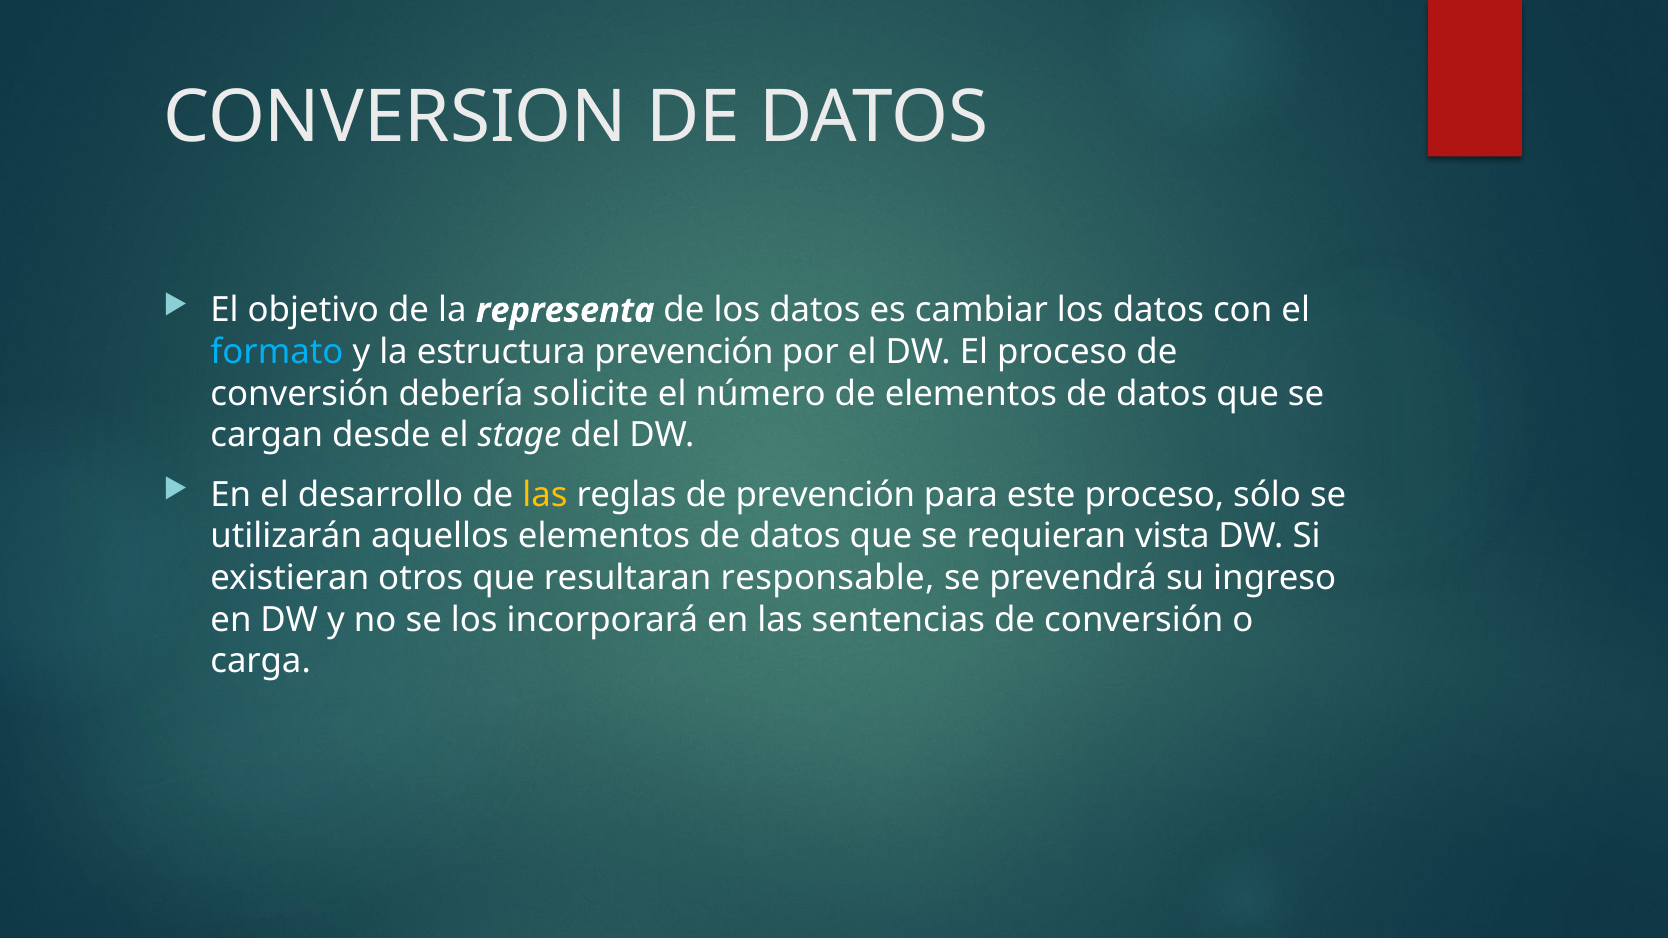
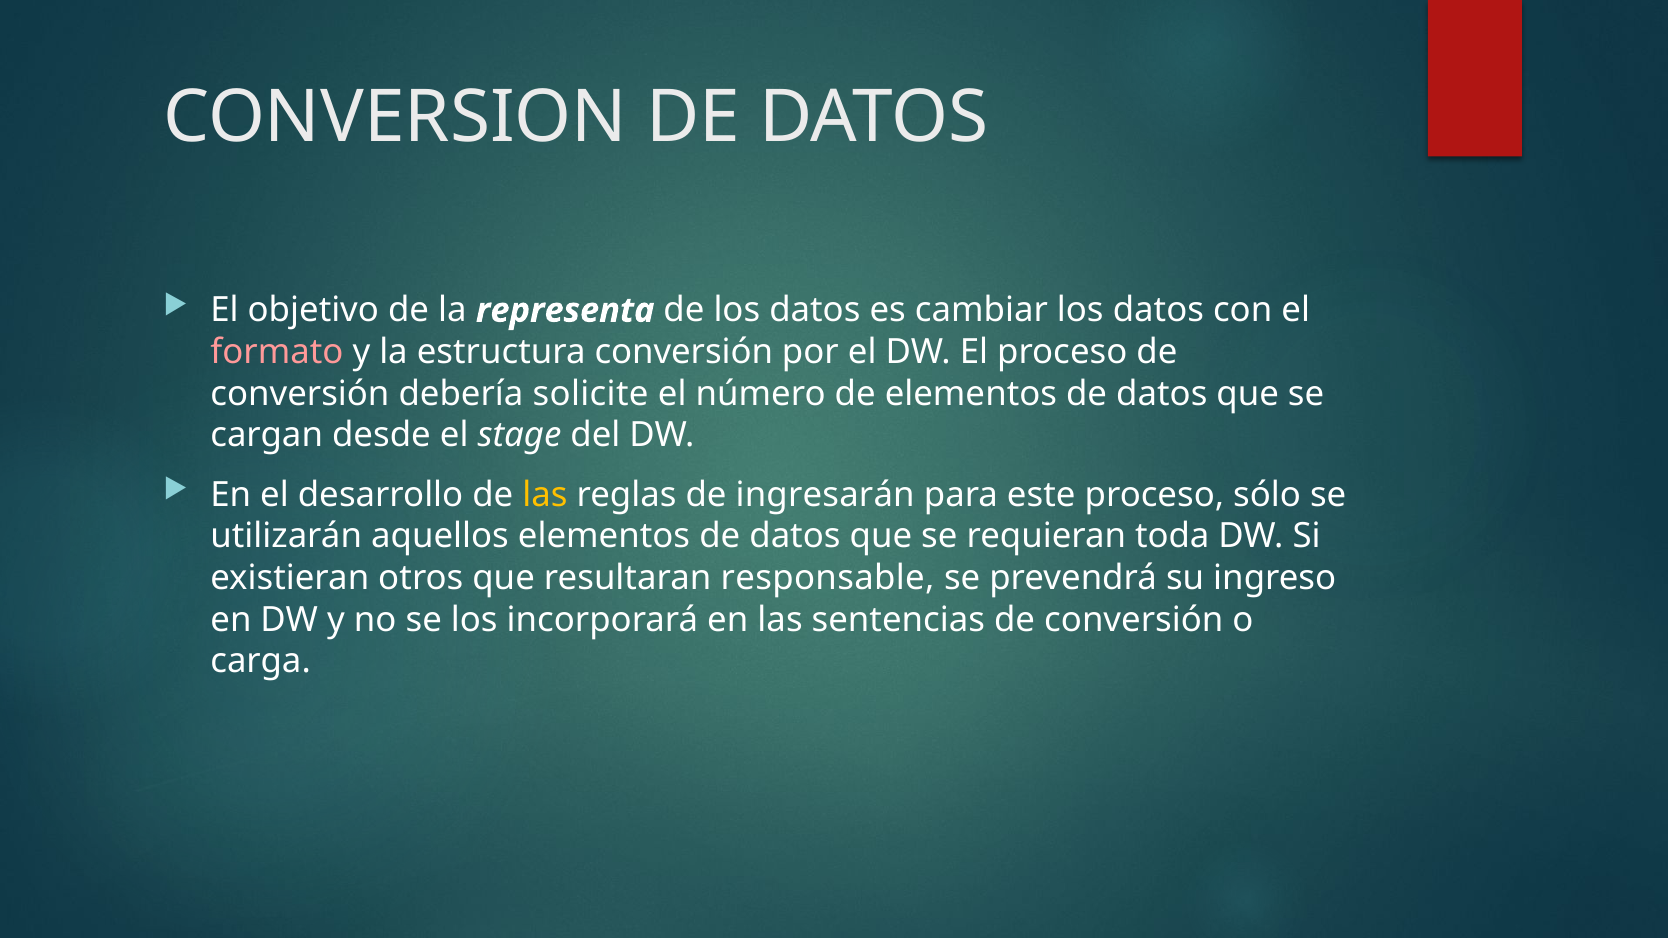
formato colour: light blue -> pink (277, 352)
estructura prevención: prevención -> conversión (684, 352)
de prevención: prevención -> ingresarán (825, 495)
vista: vista -> toda (1172, 536)
